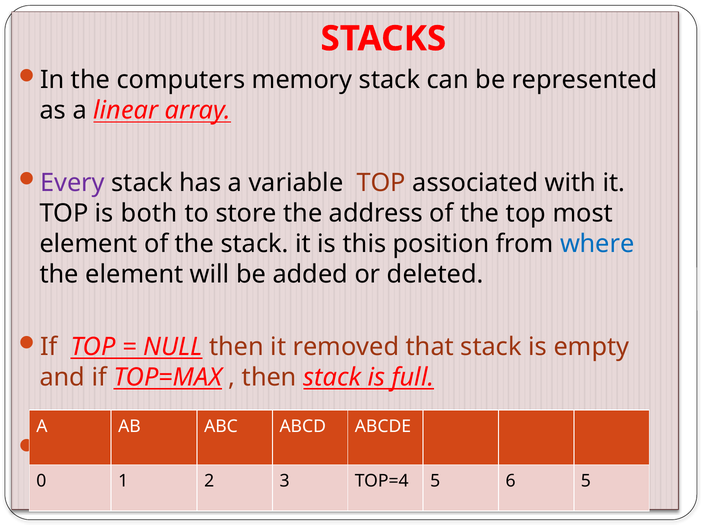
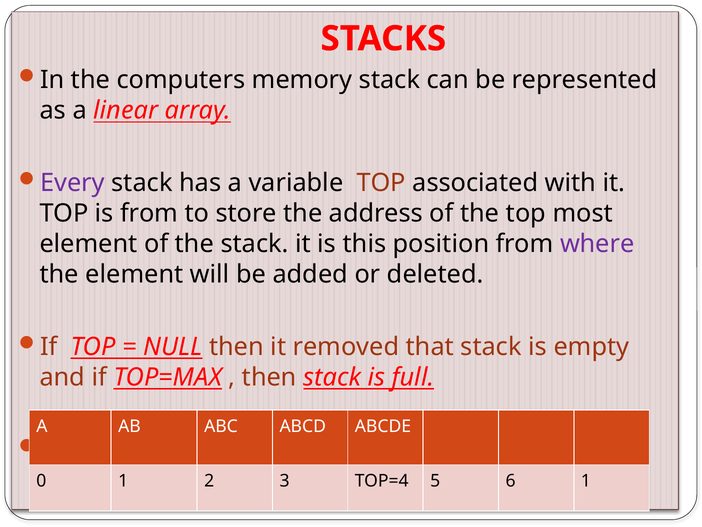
is both: both -> from (149, 213)
where colour: blue -> purple (597, 244)
6 5: 5 -> 1 (586, 481)
